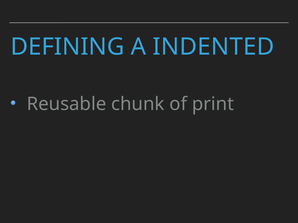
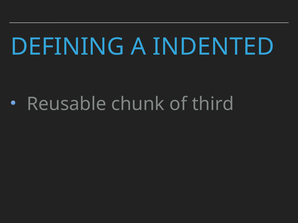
print: print -> third (213, 104)
